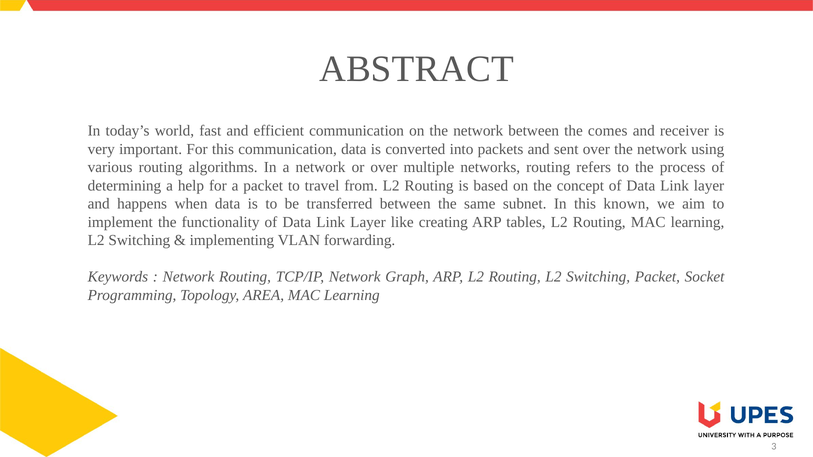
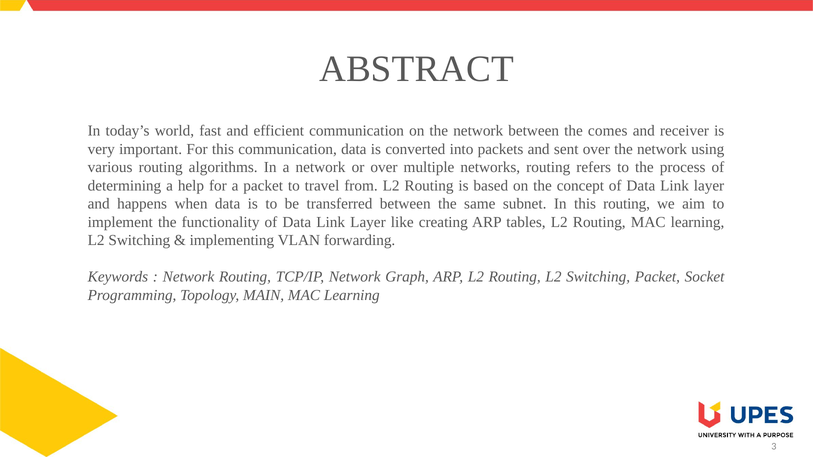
this known: known -> routing (627, 204)
AREA: AREA -> MAIN (264, 295)
